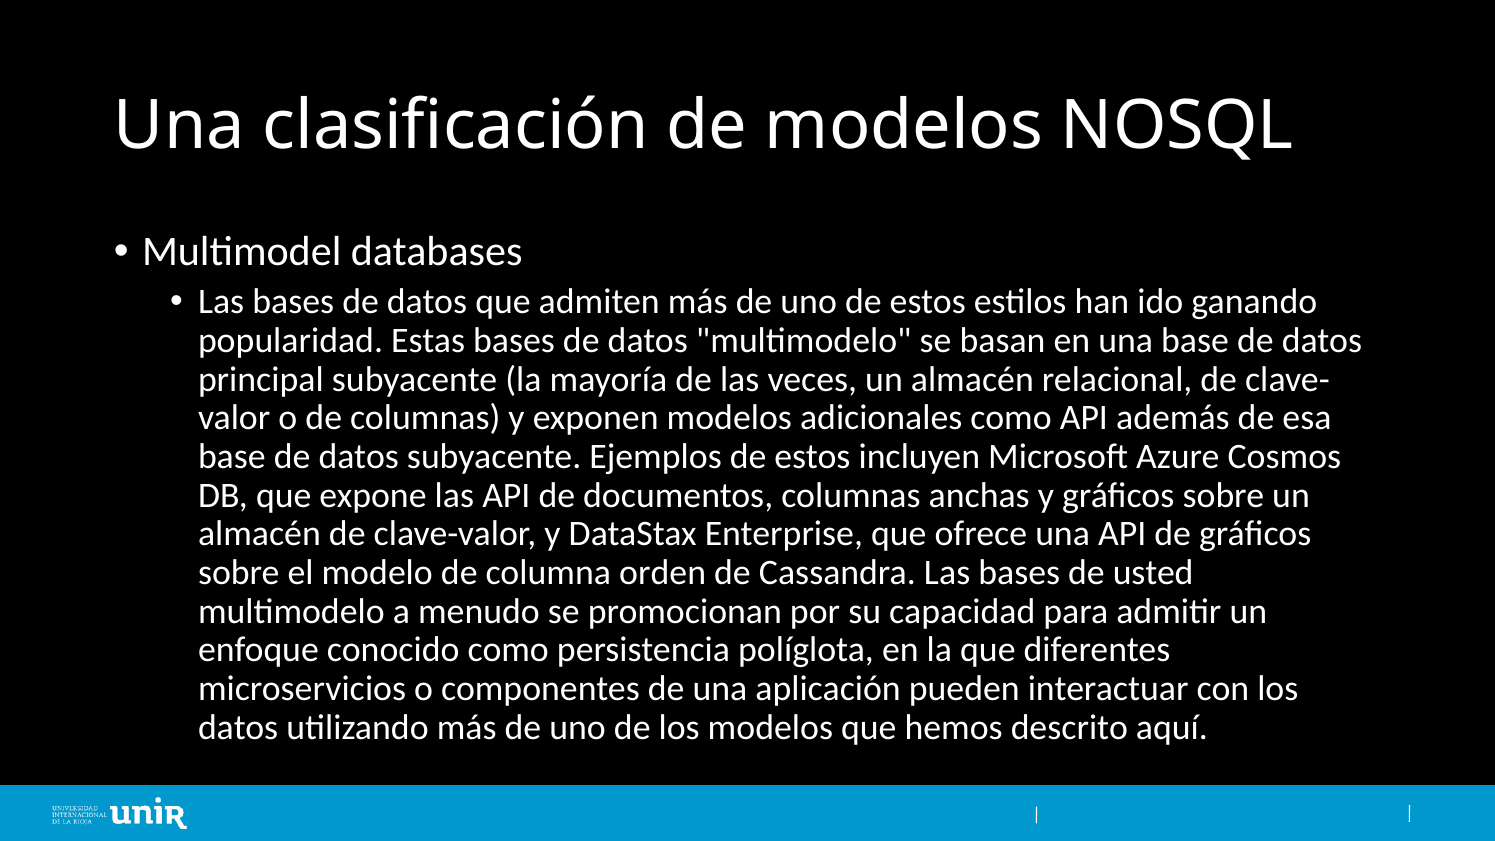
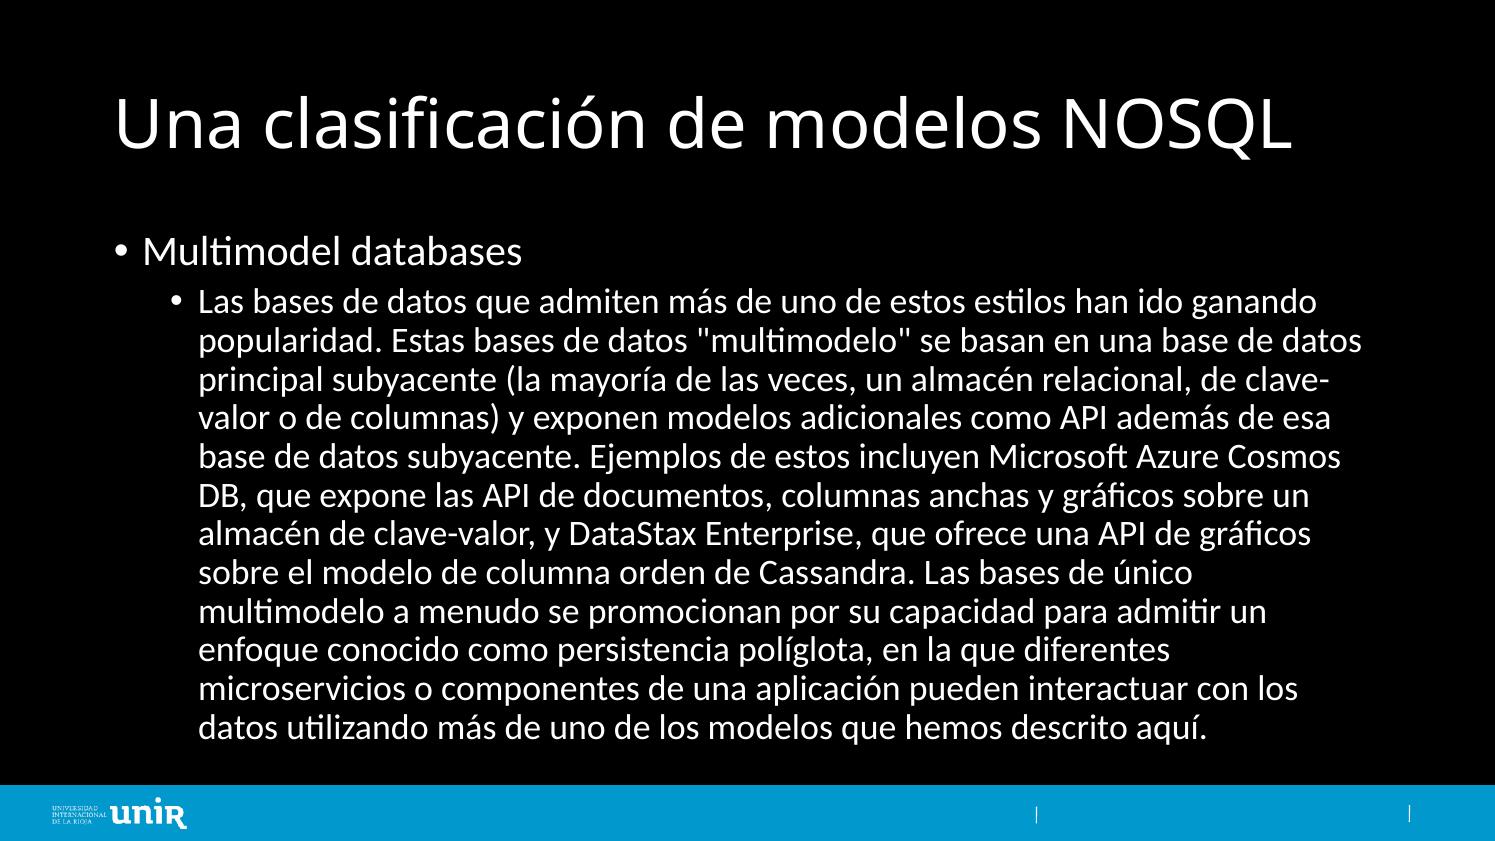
usted: usted -> único (1153, 573)
